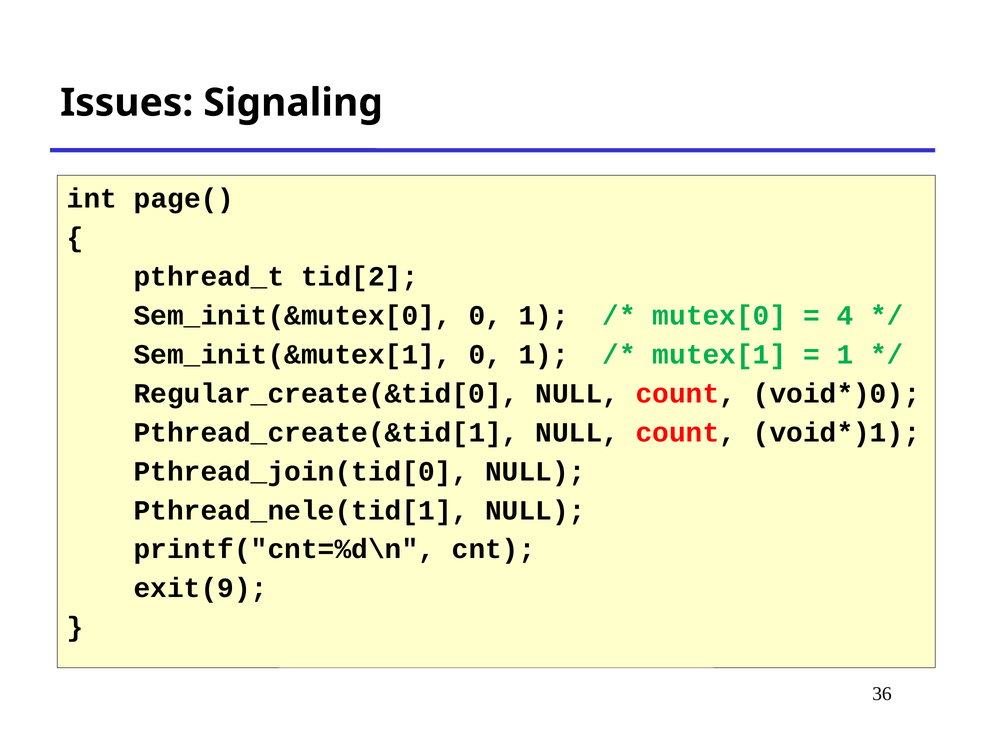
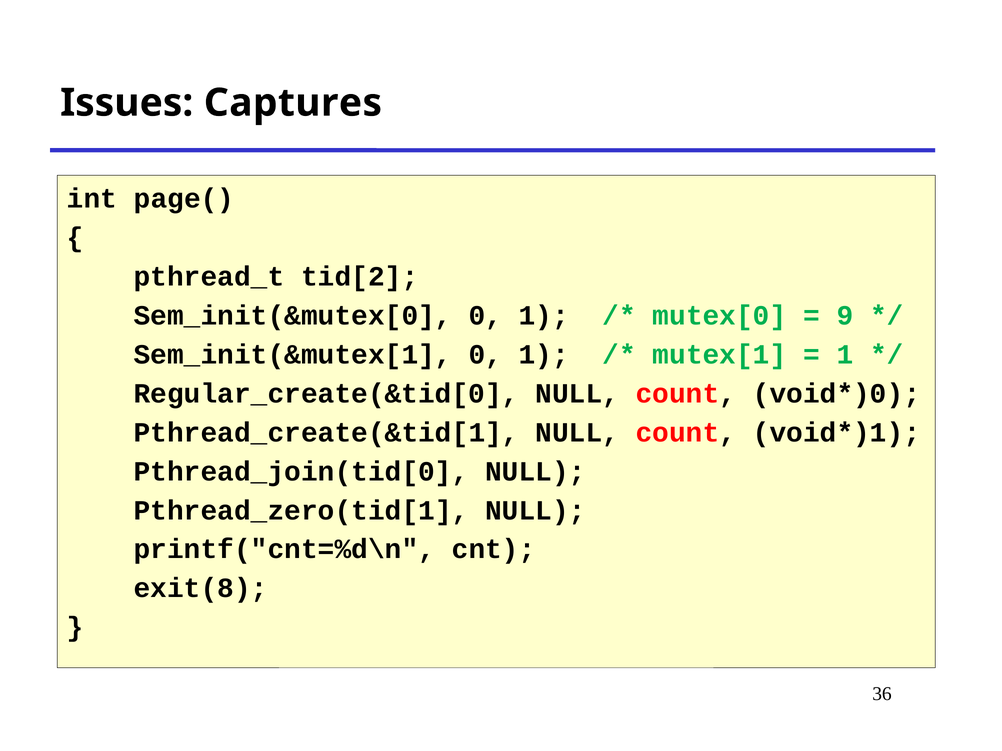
Signaling: Signaling -> Captures (293, 103)
4: 4 -> 9 (845, 316)
Pthread_nele(tid[1: Pthread_nele(tid[1 -> Pthread_zero(tid[1 (301, 511)
exit(9: exit(9 -> exit(8 (201, 589)
